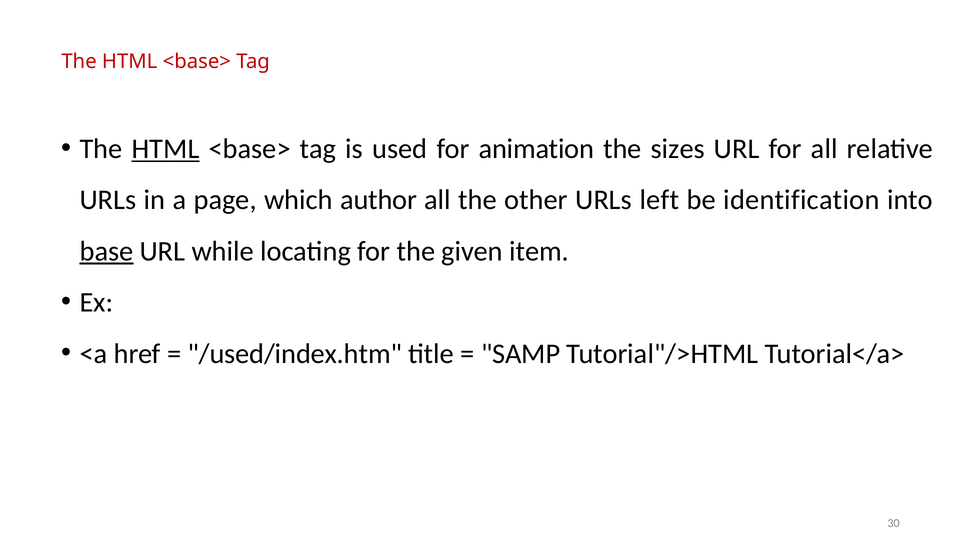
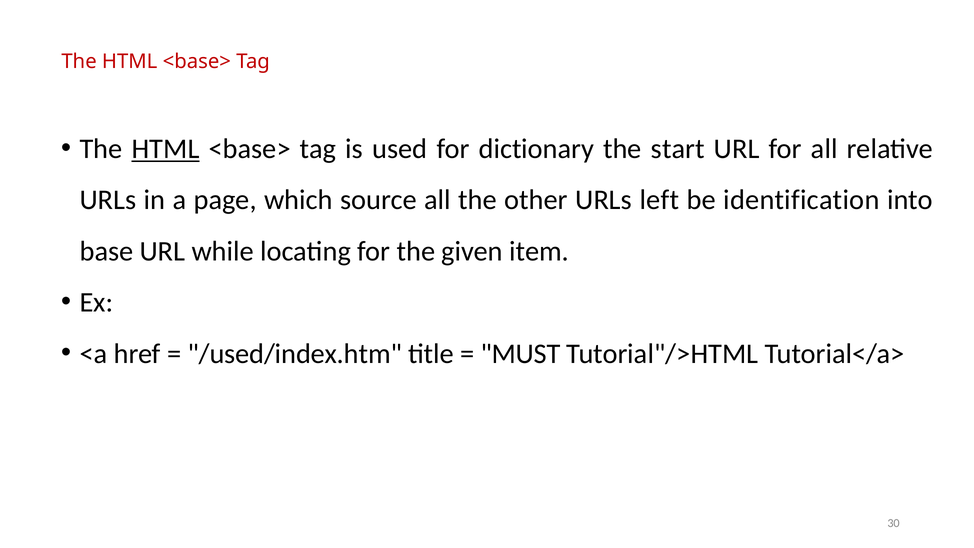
animation: animation -> dictionary (536, 149)
sizes: sizes -> start (678, 149)
author: author -> source (379, 200)
base underline: present -> none (107, 251)
SAMP: SAMP -> MUST (521, 354)
